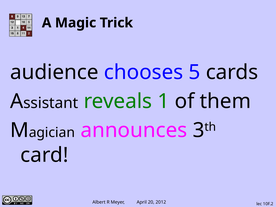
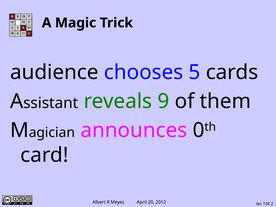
1: 1 -> 9 (163, 101)
3: 3 -> 0 (199, 130)
